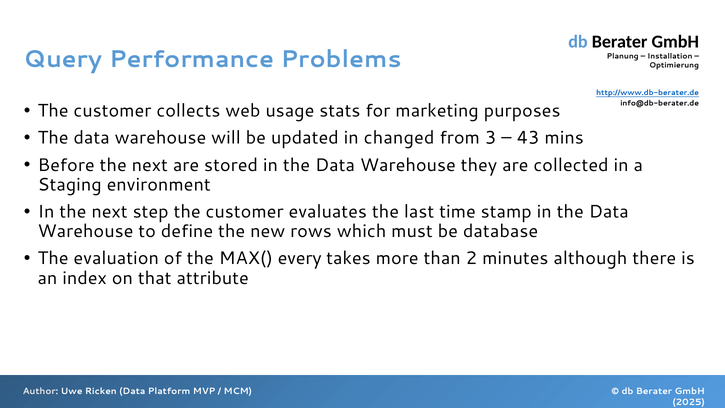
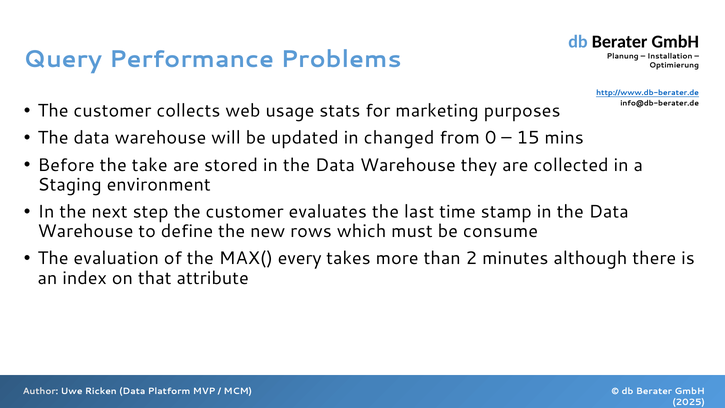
3: 3 -> 0 (491, 138)
43: 43 -> 15 (528, 138)
Before the next: next -> take (150, 165)
database: database -> consume (501, 231)
